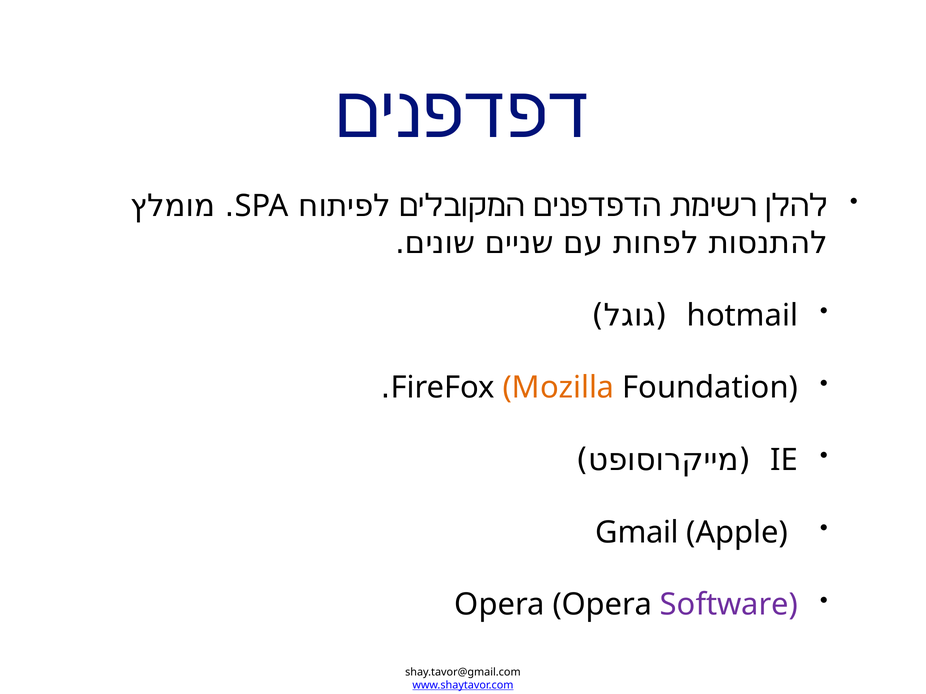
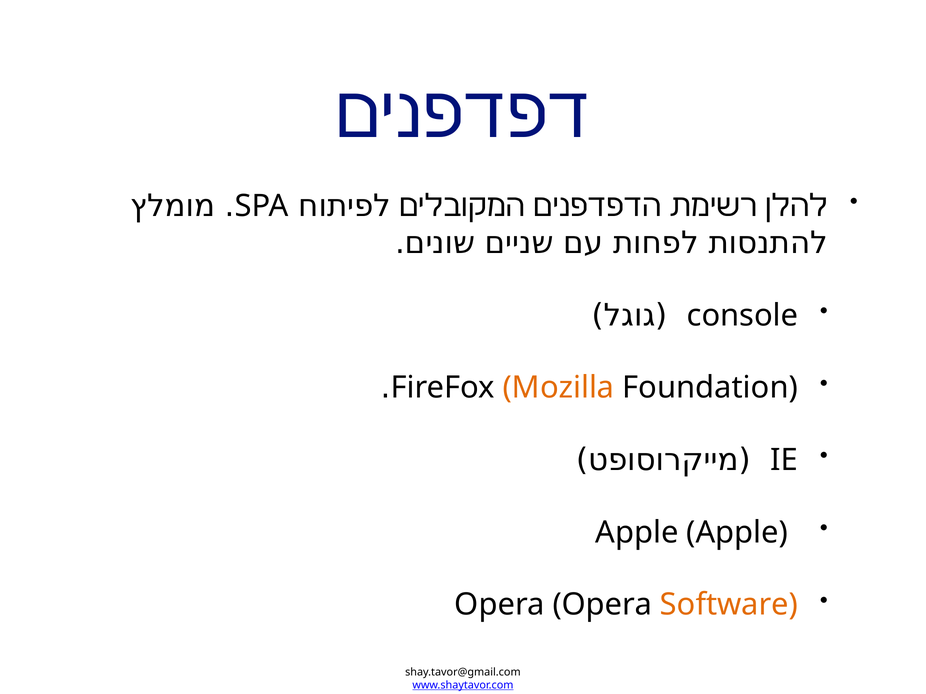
hotmail: hotmail -> console (743, 316)
Gmail: Gmail -> Apple (637, 533)
Software colour: purple -> orange (729, 605)
